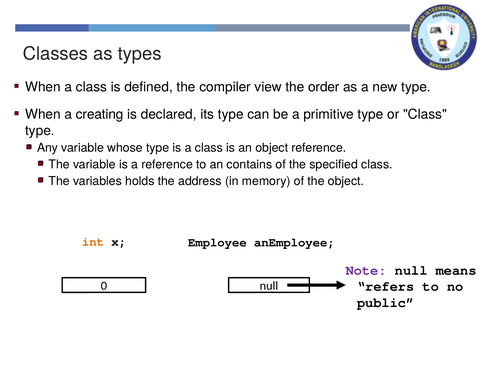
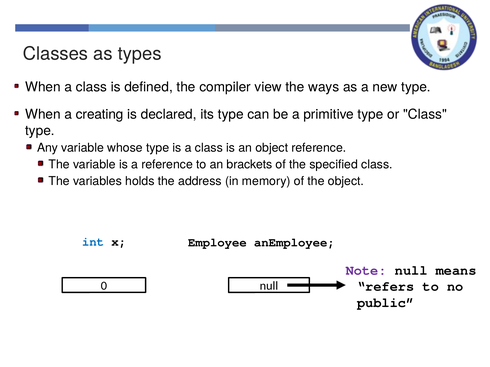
order: order -> ways (324, 87)
contains: contains -> brackets (249, 165)
int colour: orange -> blue (93, 242)
